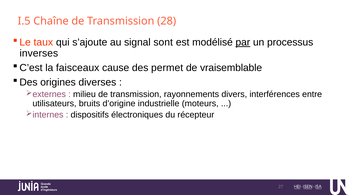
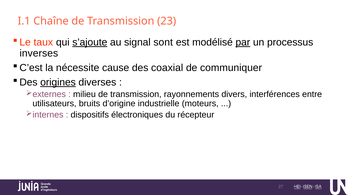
I.5: I.5 -> I.1 (24, 21)
28: 28 -> 23 (167, 21)
s’ajoute underline: none -> present (90, 42)
faisceaux: faisceaux -> nécessite (78, 68)
permet: permet -> coaxial (167, 68)
vraisemblable: vraisemblable -> communiquer (231, 68)
origines underline: none -> present (58, 83)
